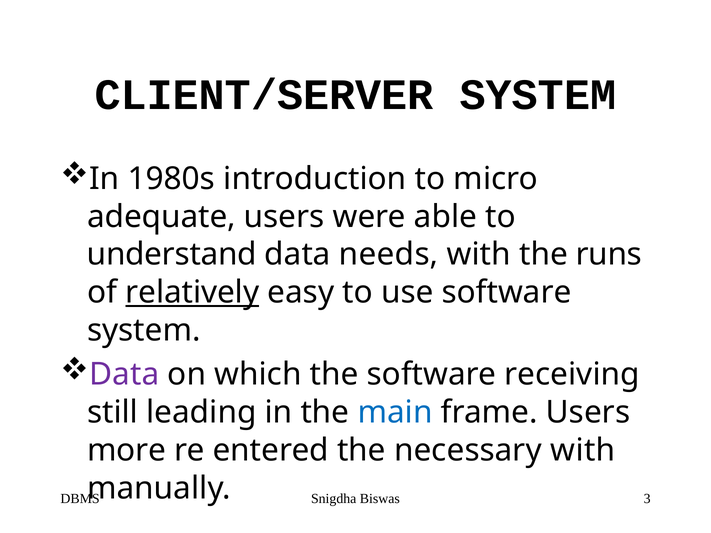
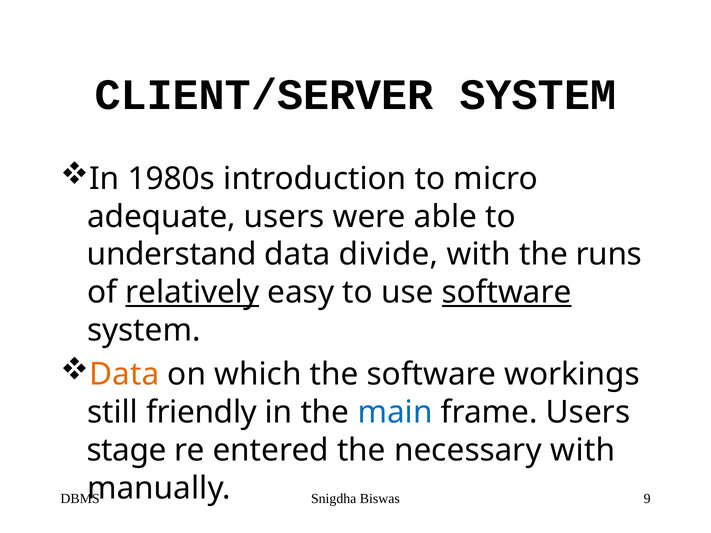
needs: needs -> divide (389, 255)
software underline: none -> present (507, 293)
Data colour: purple -> orange (124, 375)
receiving: receiving -> workings (572, 375)
leading: leading -> friendly (202, 413)
more: more -> stage (127, 451)
3: 3 -> 9 (647, 499)
